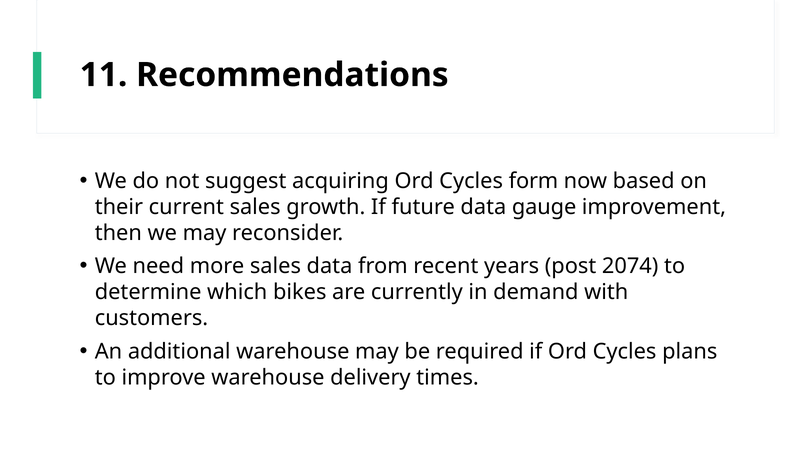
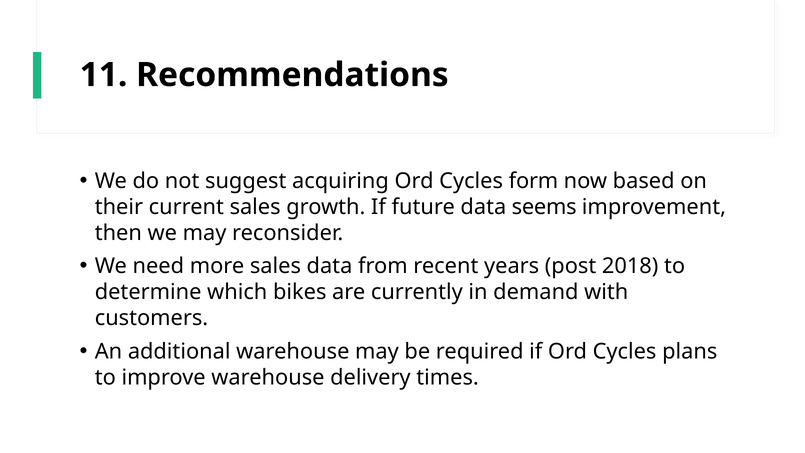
gauge: gauge -> seems (544, 207)
2074: 2074 -> 2018 (630, 266)
